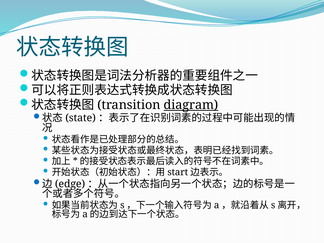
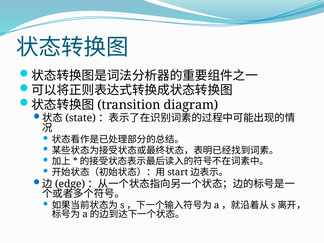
diagram underline: present -> none (191, 105)
